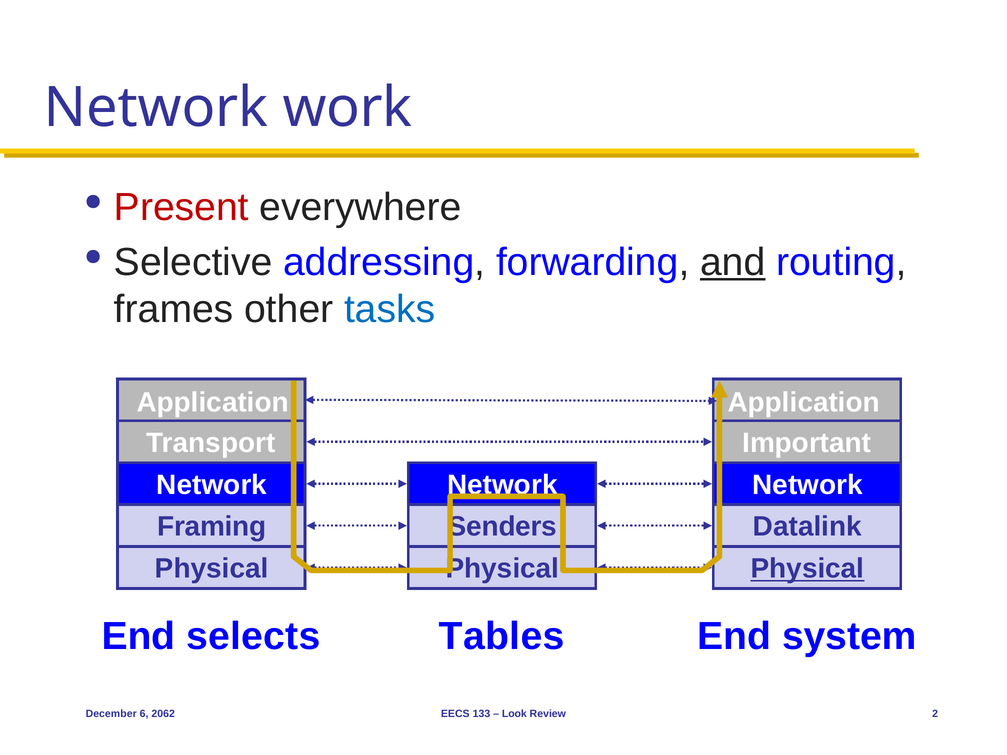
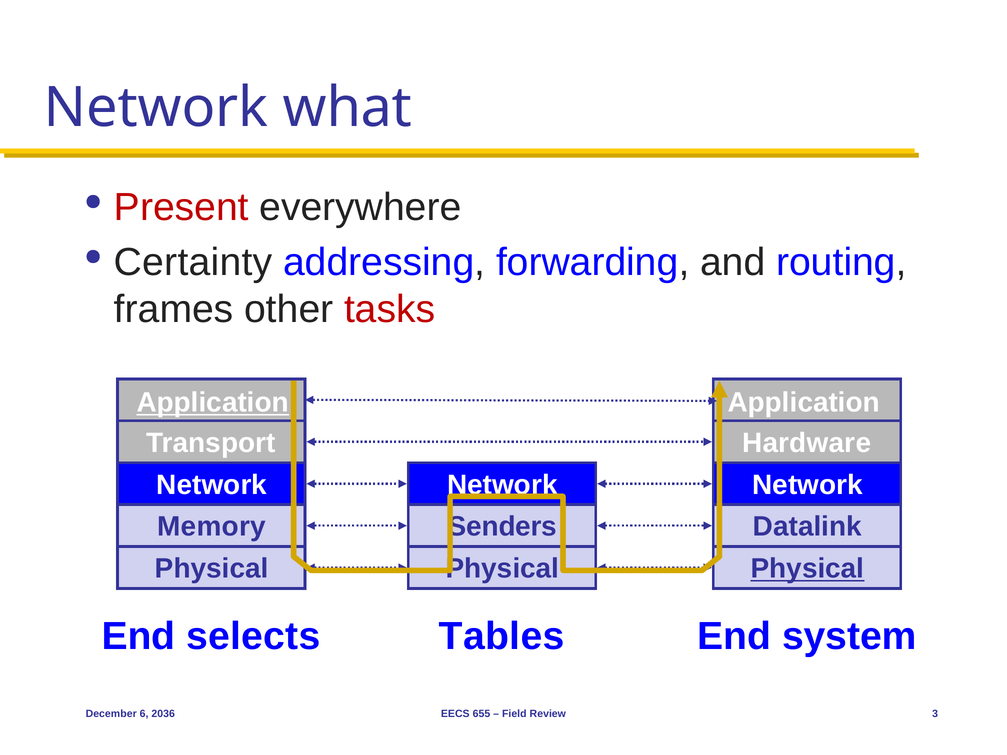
work: work -> what (347, 108)
Selective: Selective -> Certainty (193, 262)
and underline: present -> none (733, 262)
tasks colour: blue -> red (390, 309)
Application underline: none -> present (213, 403)
Important: Important -> Hardware (807, 443)
Framing: Framing -> Memory (211, 527)
2062: 2062 -> 2036 (163, 714)
133: 133 -> 655 (481, 714)
Look: Look -> Field (514, 714)
2: 2 -> 3 (935, 714)
